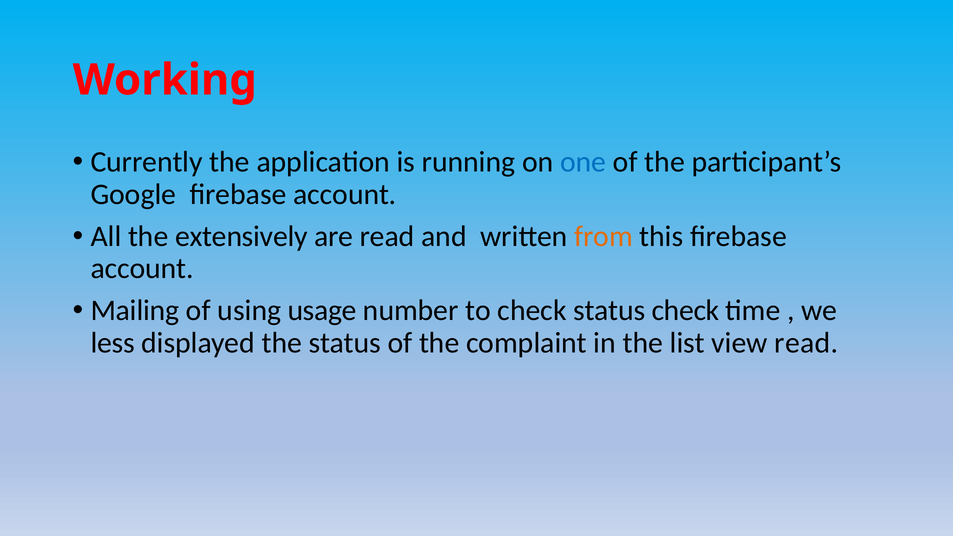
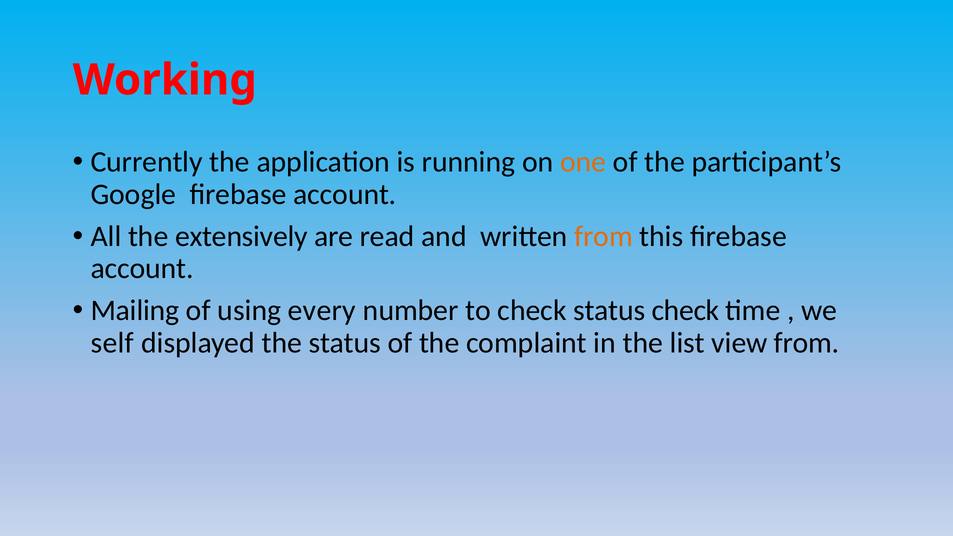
one colour: blue -> orange (583, 162)
usage: usage -> every (322, 311)
less: less -> self (112, 343)
view read: read -> from (807, 343)
